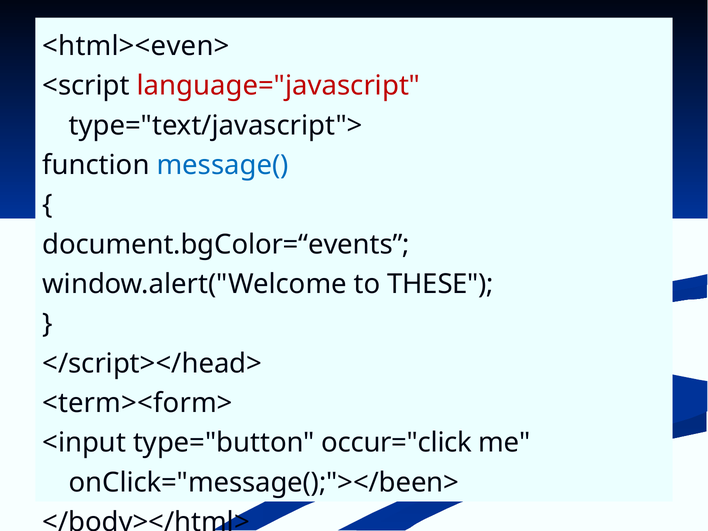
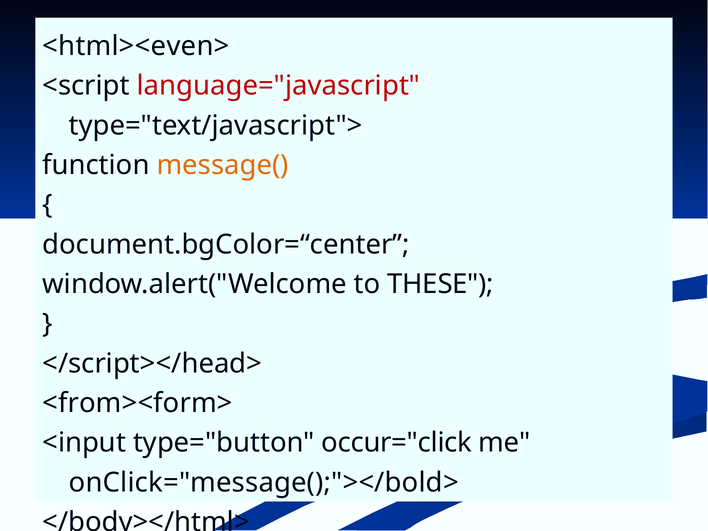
message( colour: blue -> orange (223, 165)
document.bgColor=“events: document.bgColor=“events -> document.bgColor=“center (226, 245)
<term><form>: <term><form> -> <from><form> (138, 403)
onClick="message();"></been>: onClick="message();"></been> -> onClick="message();"></bold> (264, 483)
